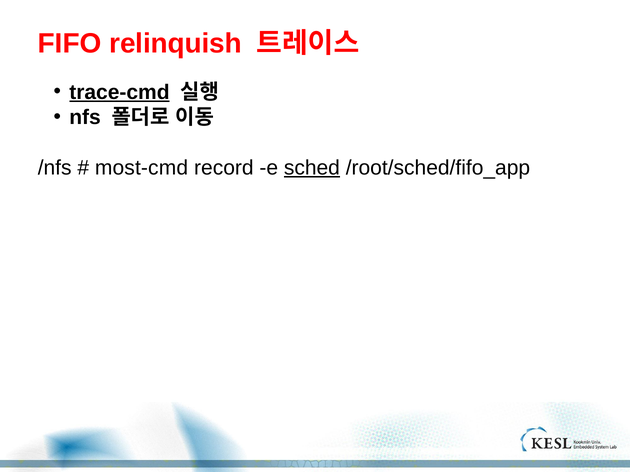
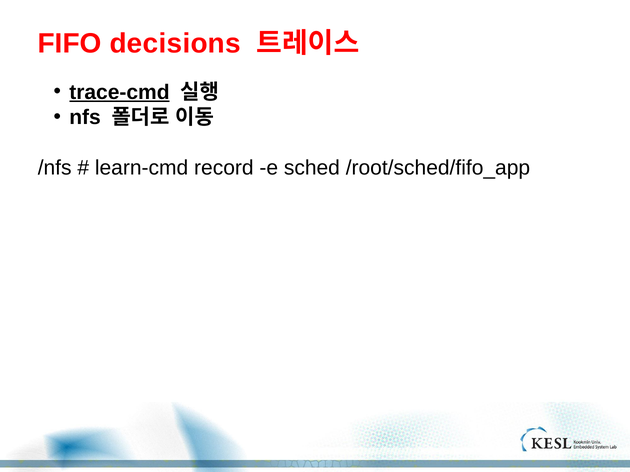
relinquish: relinquish -> decisions (175, 43)
most-cmd: most-cmd -> learn-cmd (142, 168)
sched underline: present -> none (312, 168)
